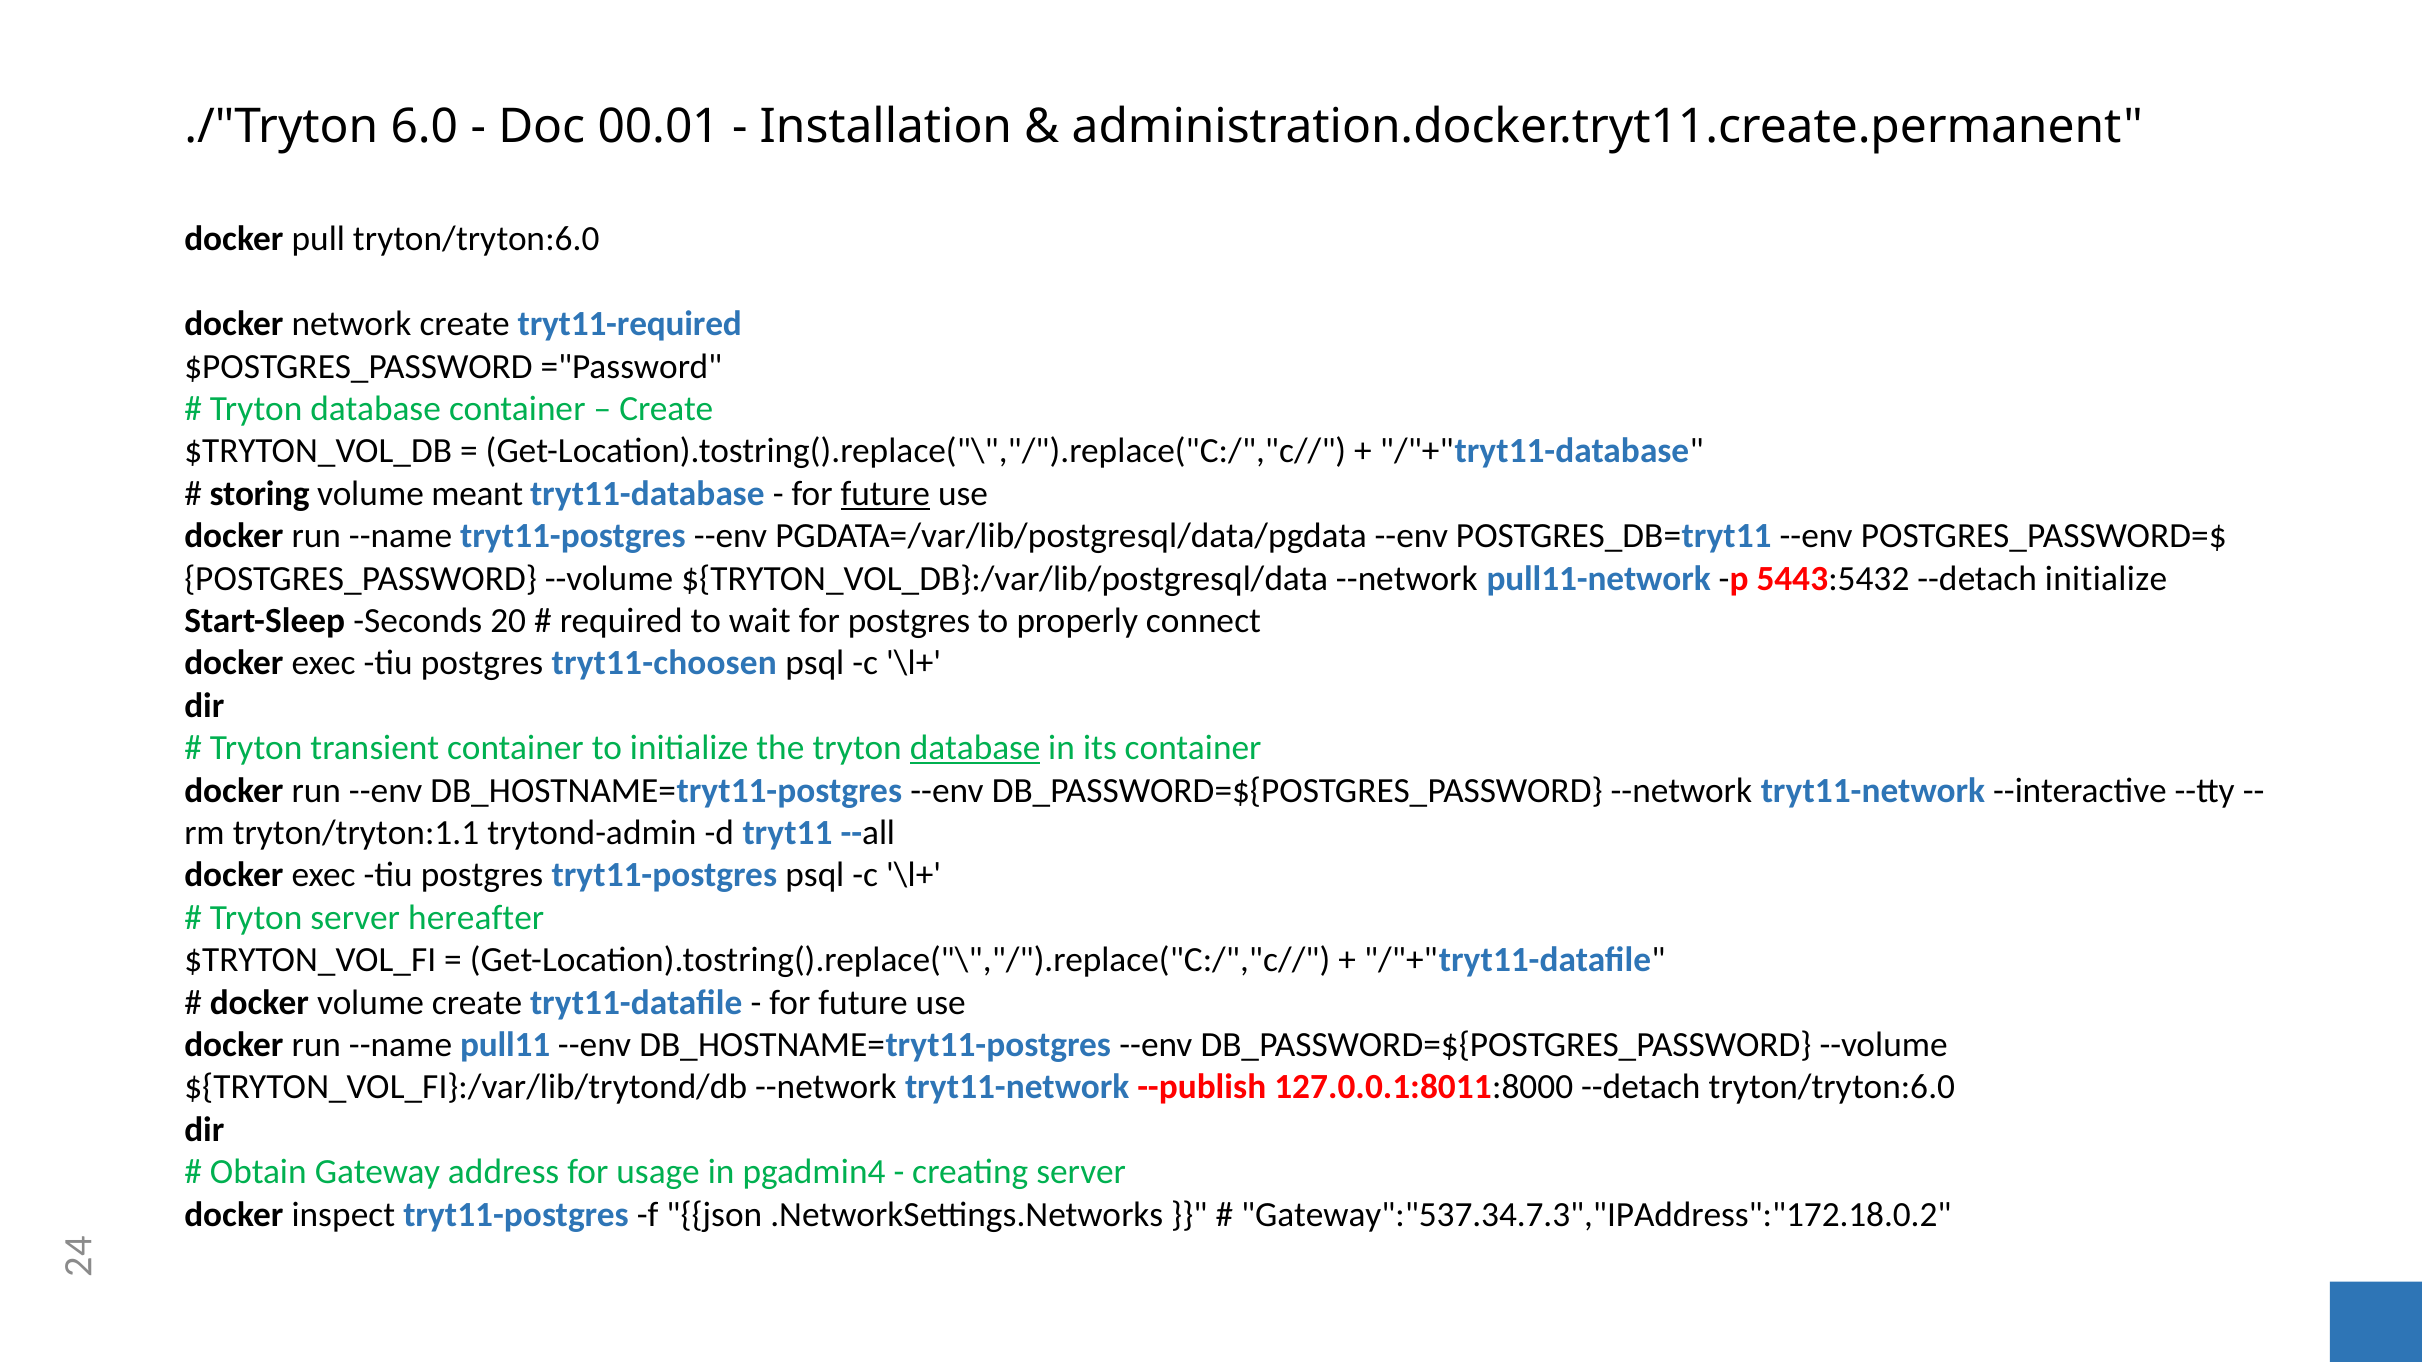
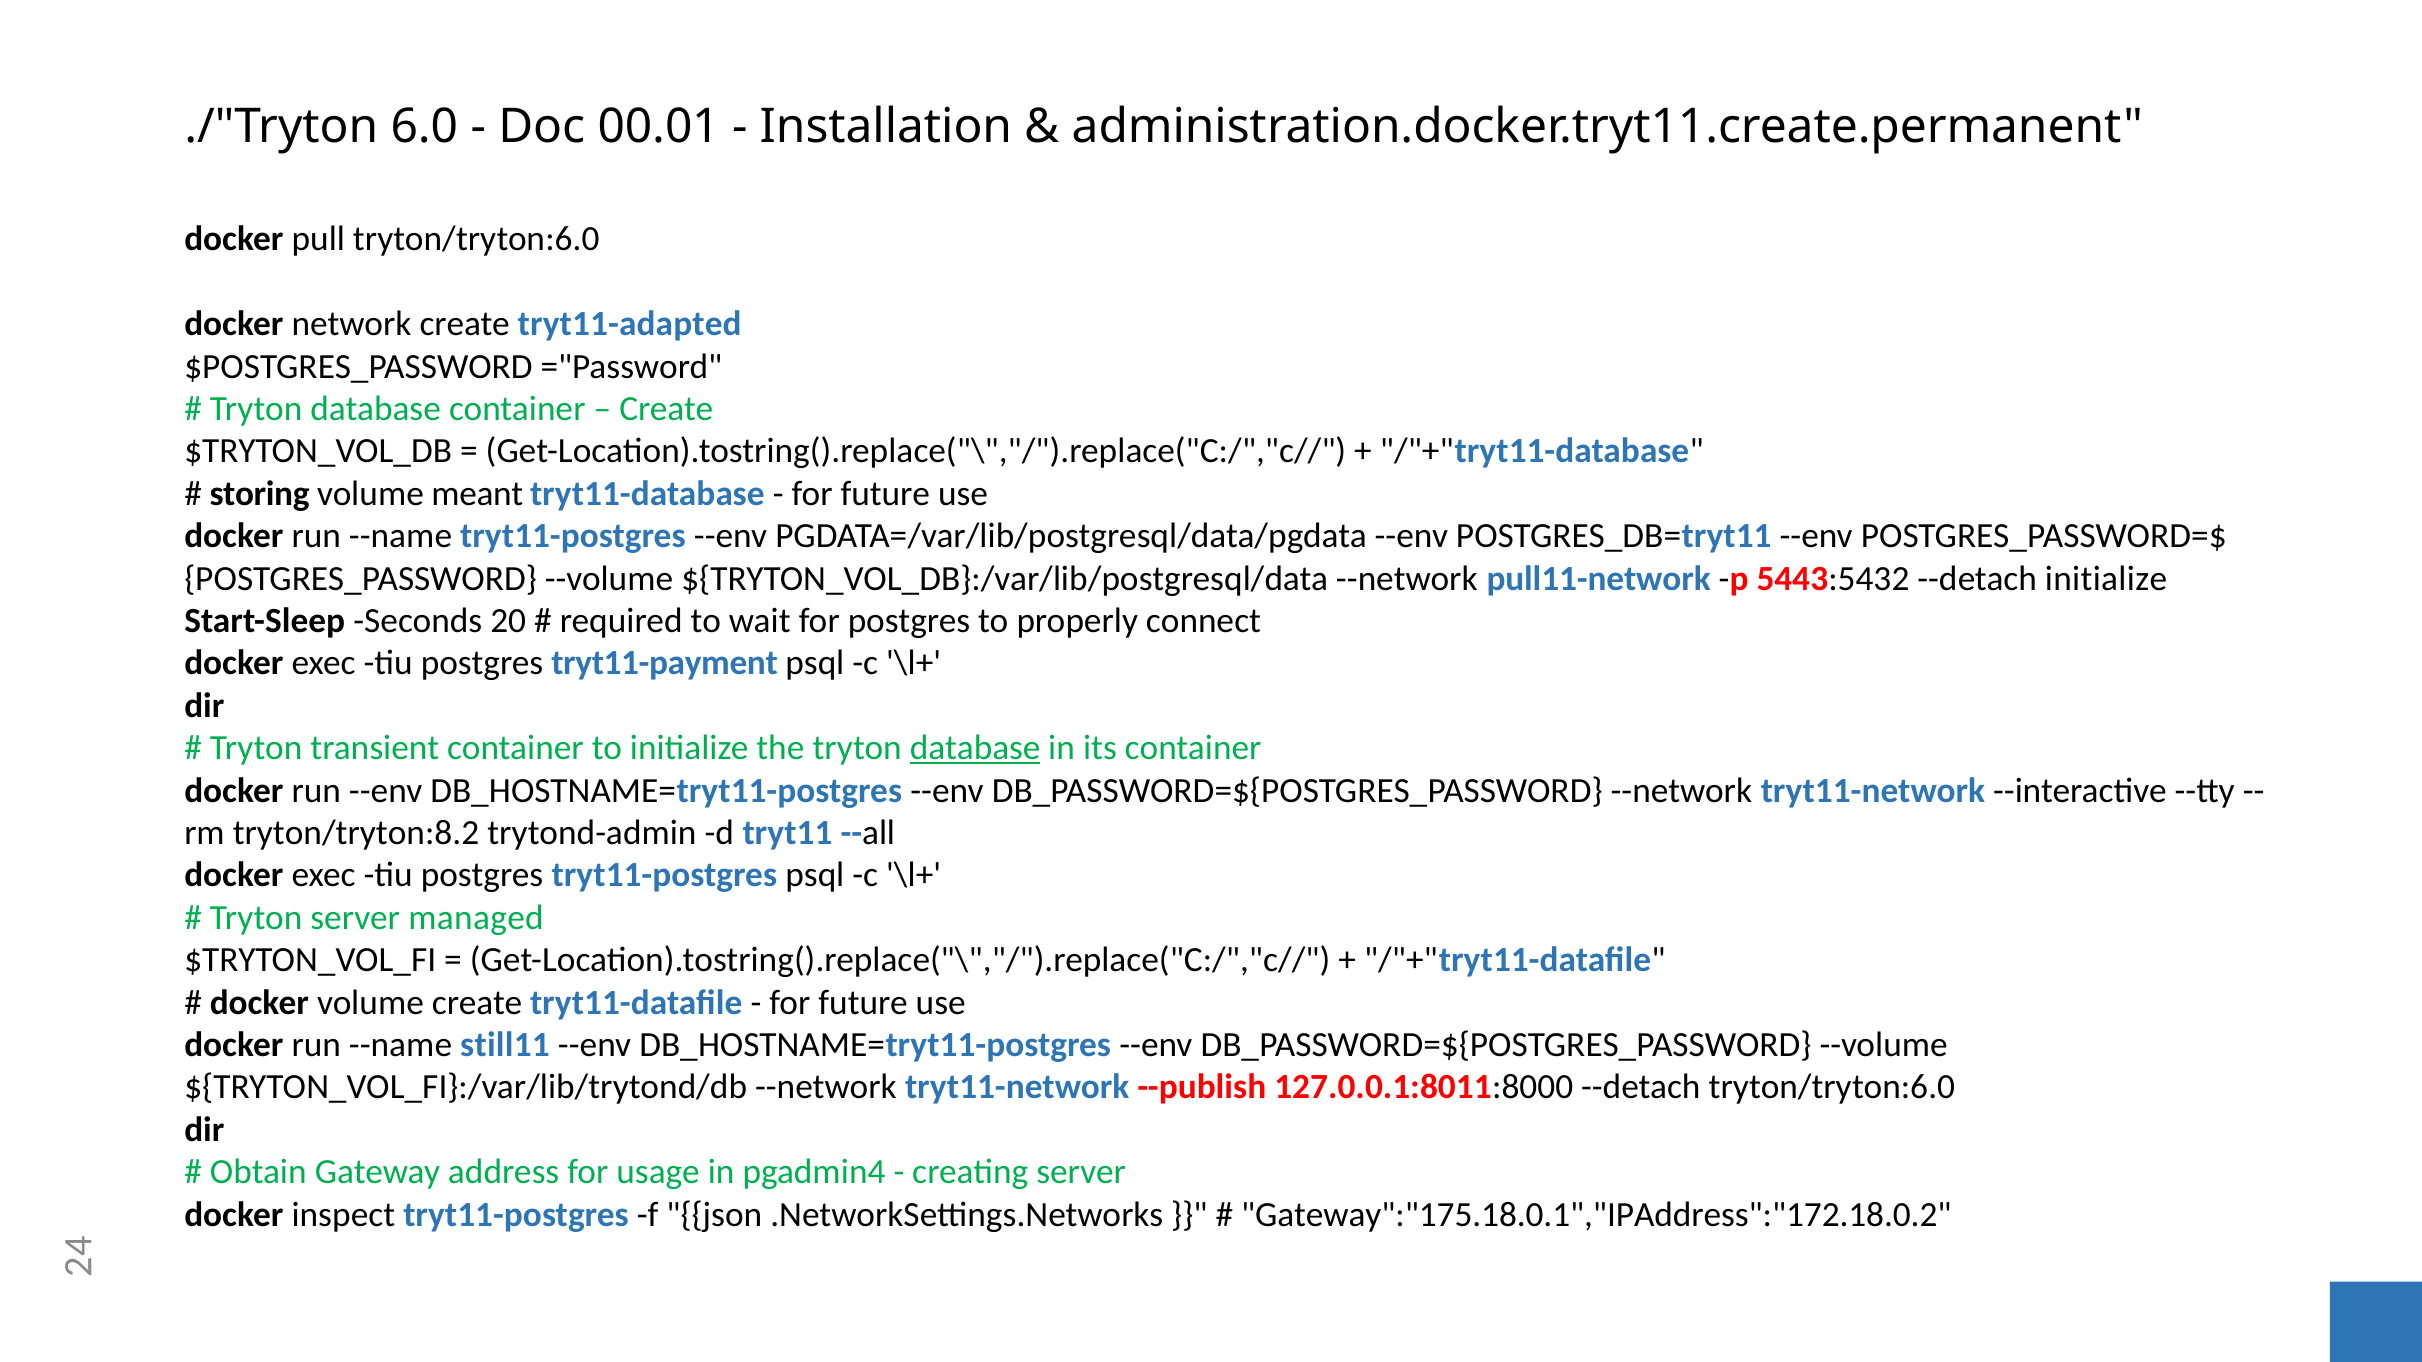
tryt11-required: tryt11-required -> tryt11-adapted (630, 324)
future underline: present -> none (885, 494)
tryt11-choosen: tryt11-choosen -> tryt11-payment (665, 663)
tryton/tryton:1.1: tryton/tryton:1.1 -> tryton/tryton:8.2 (356, 833)
hereafter: hereafter -> managed (476, 918)
pull11: pull11 -> still11 (505, 1045)
Gateway":"537.34.7.3","IPAddress":"172.18.0.2: Gateway":"537.34.7.3","IPAddress":"172.18.0.2 -> Gateway":"175.18.0.1","IPAddress":"172.18.0.2 (1596, 1215)
